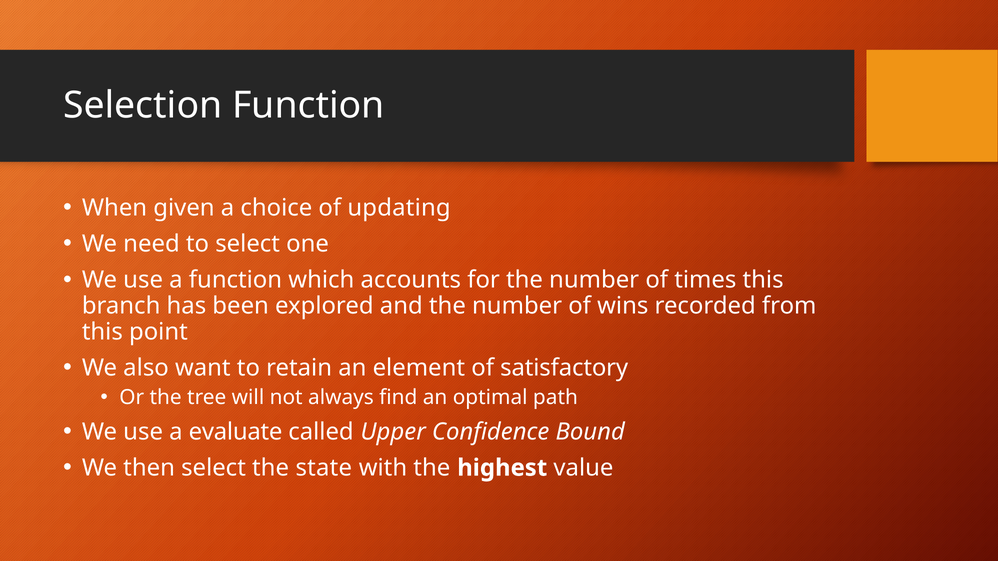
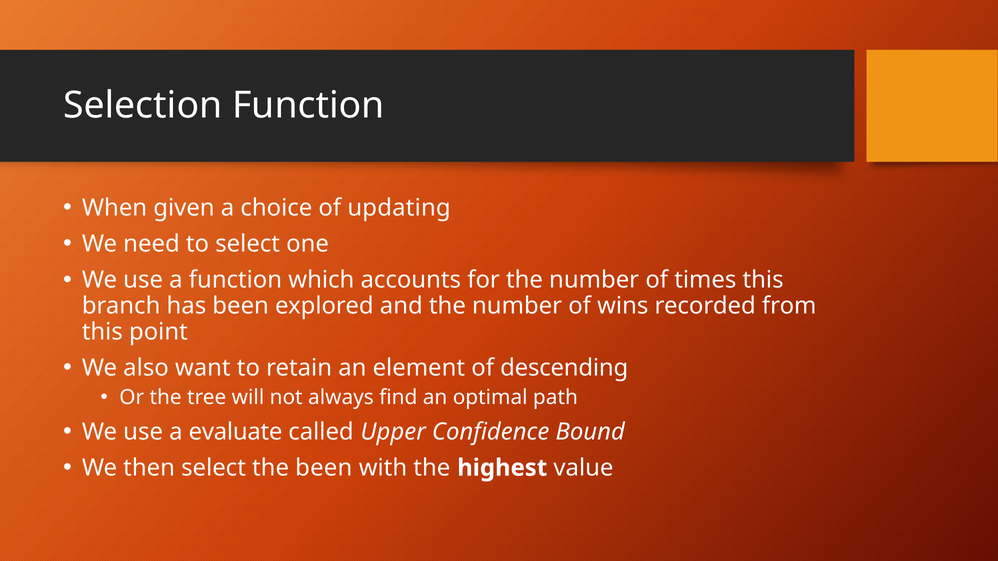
satisfactory: satisfactory -> descending (564, 368)
the state: state -> been (324, 468)
